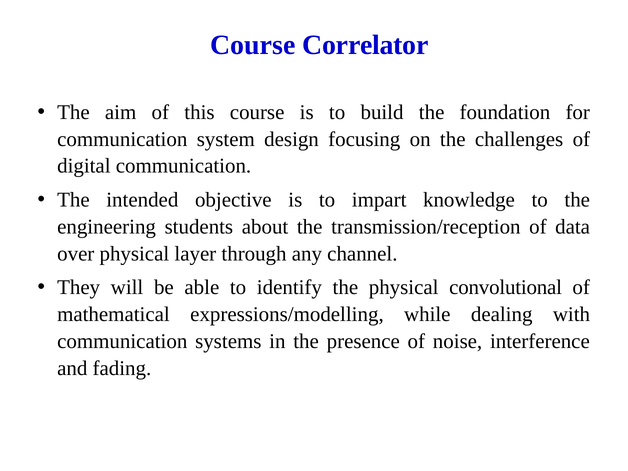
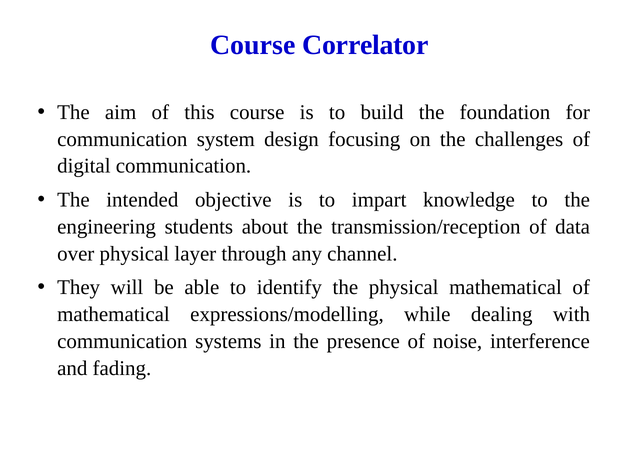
physical convolutional: convolutional -> mathematical (506, 287)
